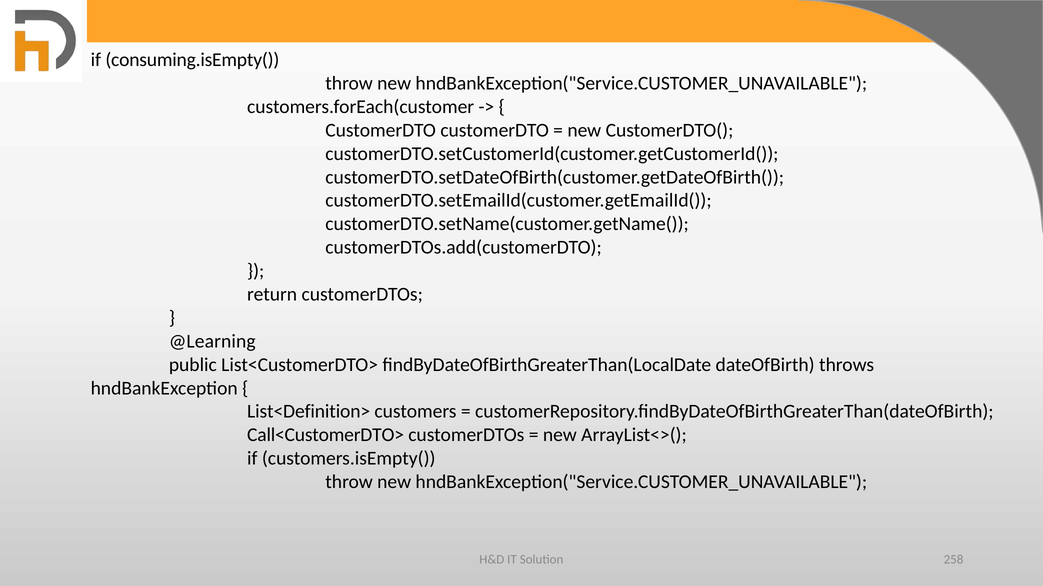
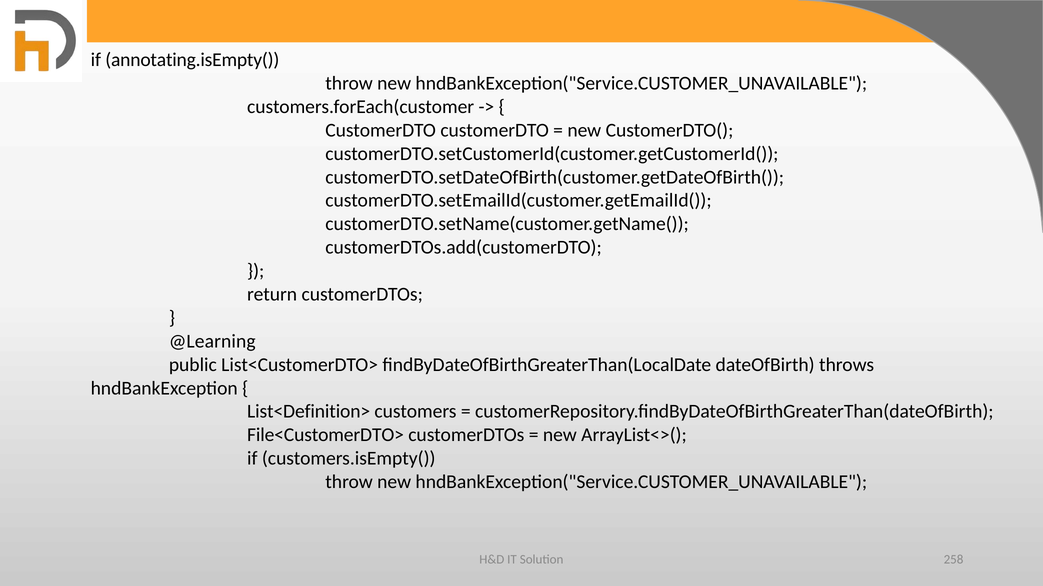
consuming.isEmpty(: consuming.isEmpty( -> annotating.isEmpty( (192, 60)
Call<CustomerDTO>: Call<CustomerDTO> -> File<CustomerDTO> (326, 435)
